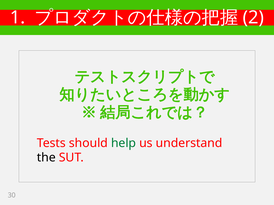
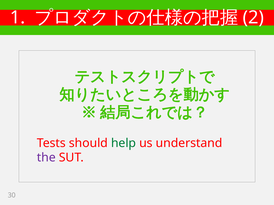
the colour: black -> purple (46, 158)
